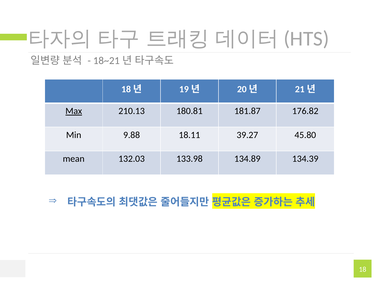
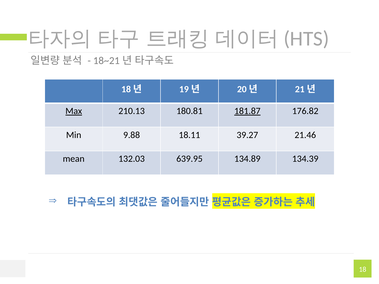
181.87 underline: none -> present (247, 111)
45.80: 45.80 -> 21.46 (305, 135)
133.98: 133.98 -> 639.95 (189, 159)
